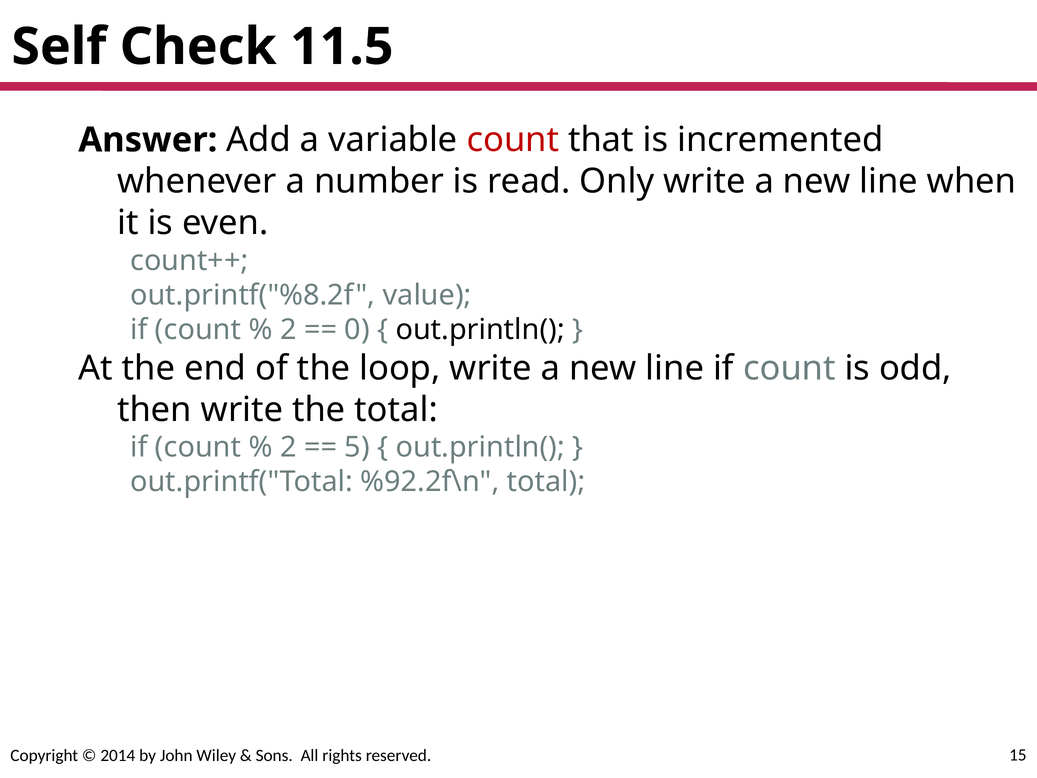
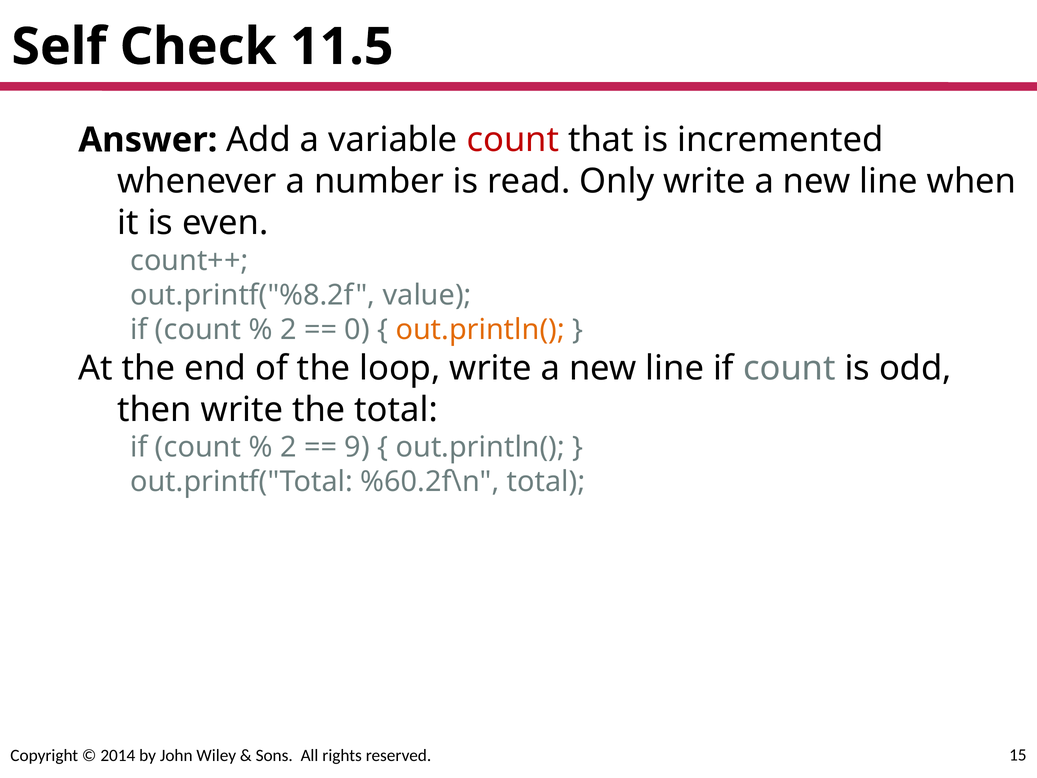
out.println( colour: black -> orange (480, 330)
5: 5 -> 9 (357, 447)
%92.2f\n: %92.2f\n -> %60.2f\n (430, 482)
